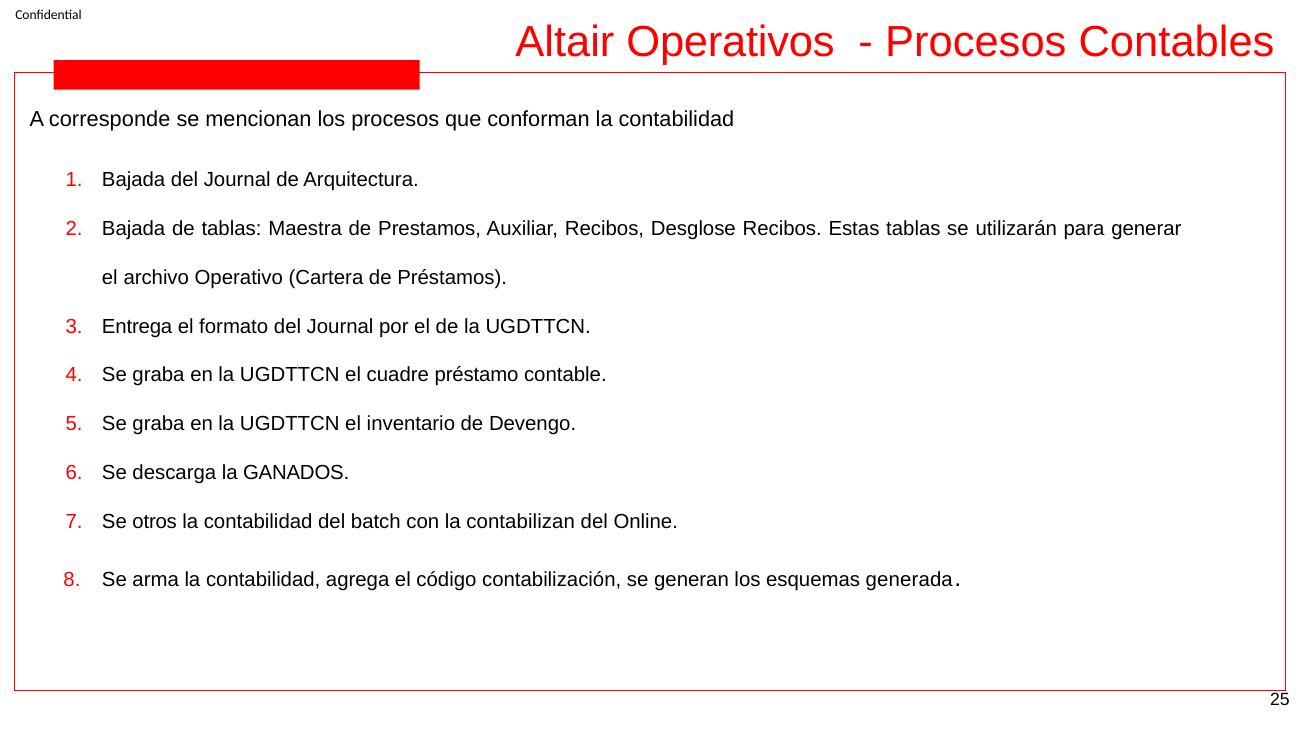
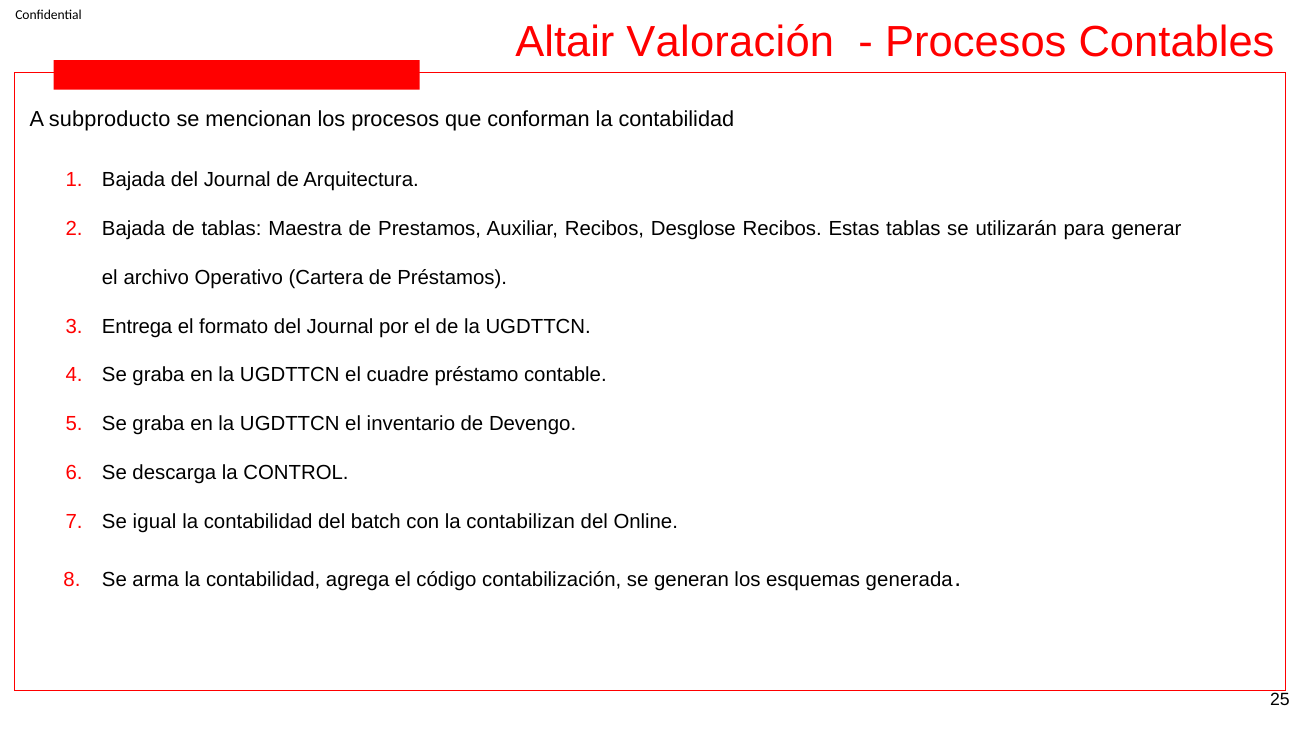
Operativos: Operativos -> Valoración (730, 43)
corresponde: corresponde -> subproducto (110, 120)
GANADOS: GANADOS -> CONTROL (296, 473)
otros: otros -> igual (154, 522)
